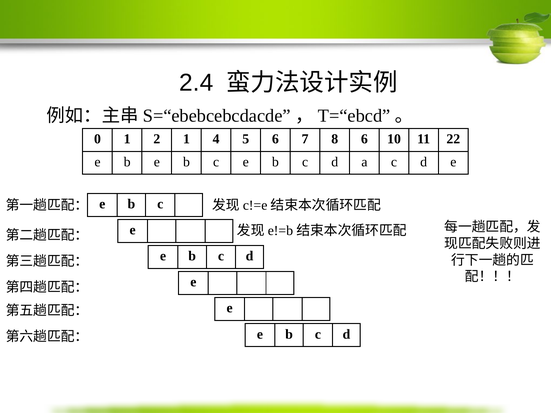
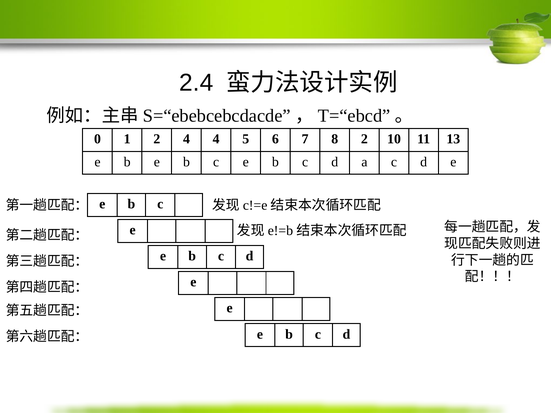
2 1: 1 -> 4 (186, 139)
8 6: 6 -> 2 (364, 139)
22: 22 -> 13 (453, 139)
